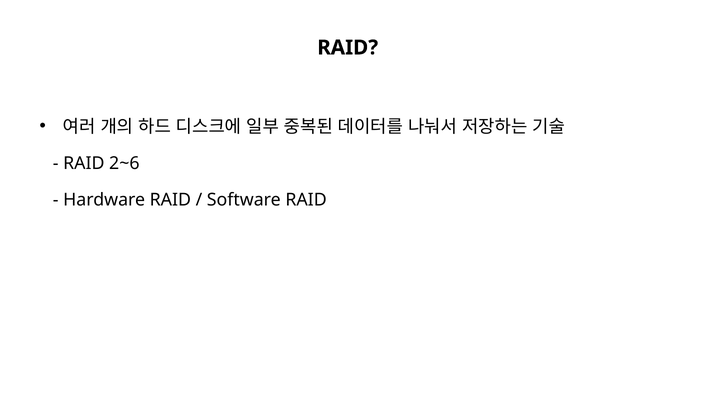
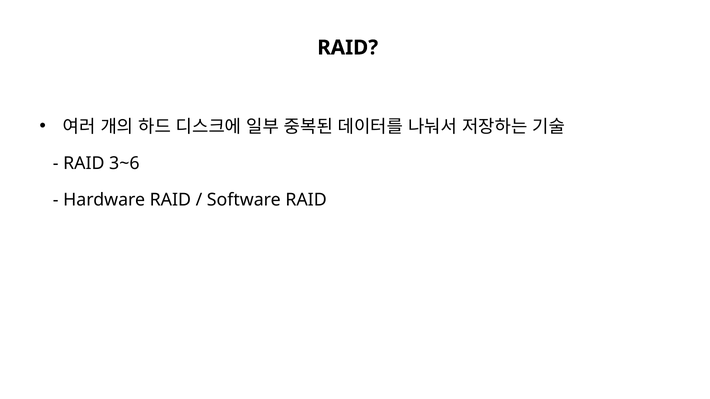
2~6: 2~6 -> 3~6 (124, 164)
